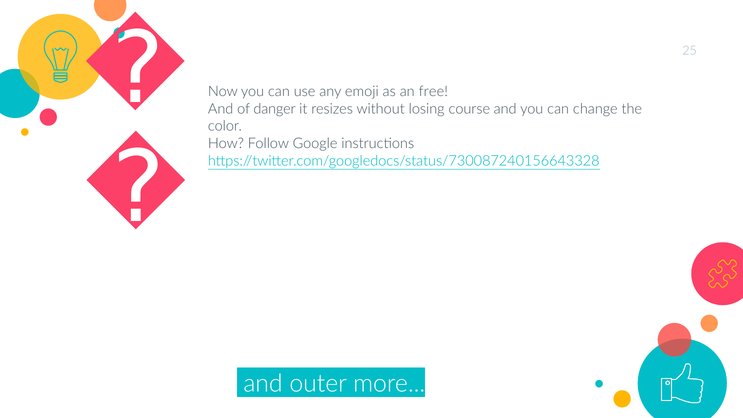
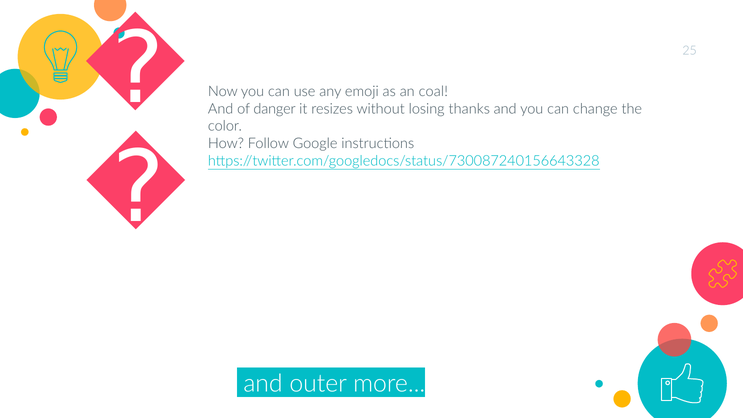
free: free -> coal (433, 91)
course: course -> thanks (469, 109)
